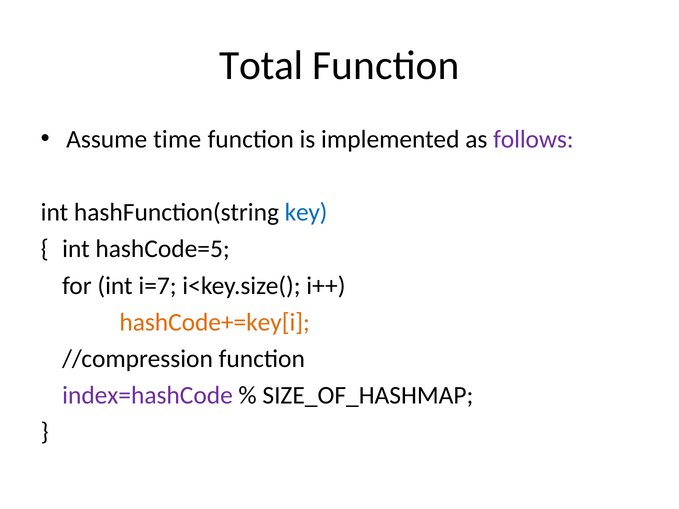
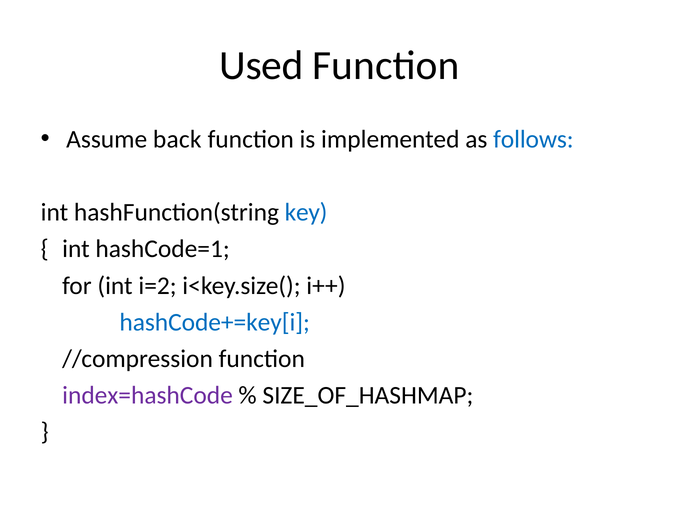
Total: Total -> Used (261, 66)
time: time -> back (177, 139)
follows colour: purple -> blue (533, 139)
hashCode=5: hashCode=5 -> hashCode=1 (163, 249)
i=7: i=7 -> i=2 (158, 286)
hashCode+=key[i colour: orange -> blue (215, 322)
